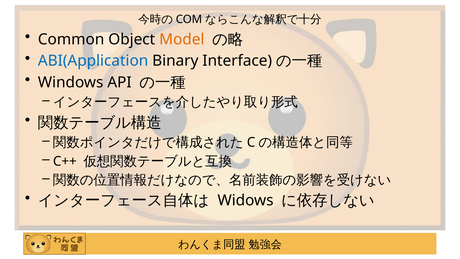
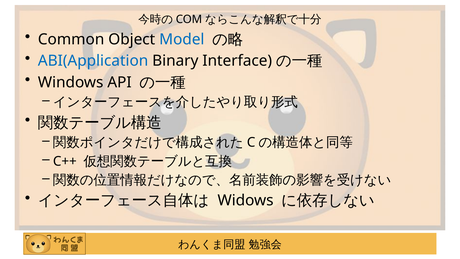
Model colour: orange -> blue (182, 39)
